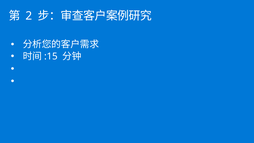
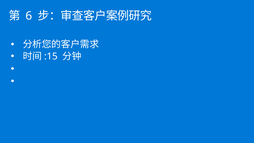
2: 2 -> 6 (29, 16)
